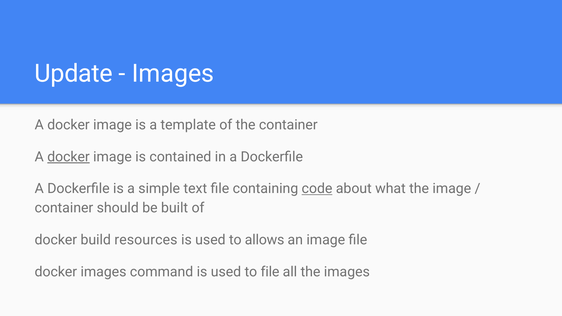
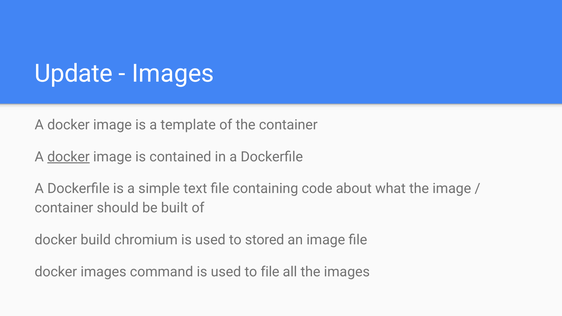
code underline: present -> none (317, 189)
resources: resources -> chromium (146, 240)
allows: allows -> stored (265, 240)
